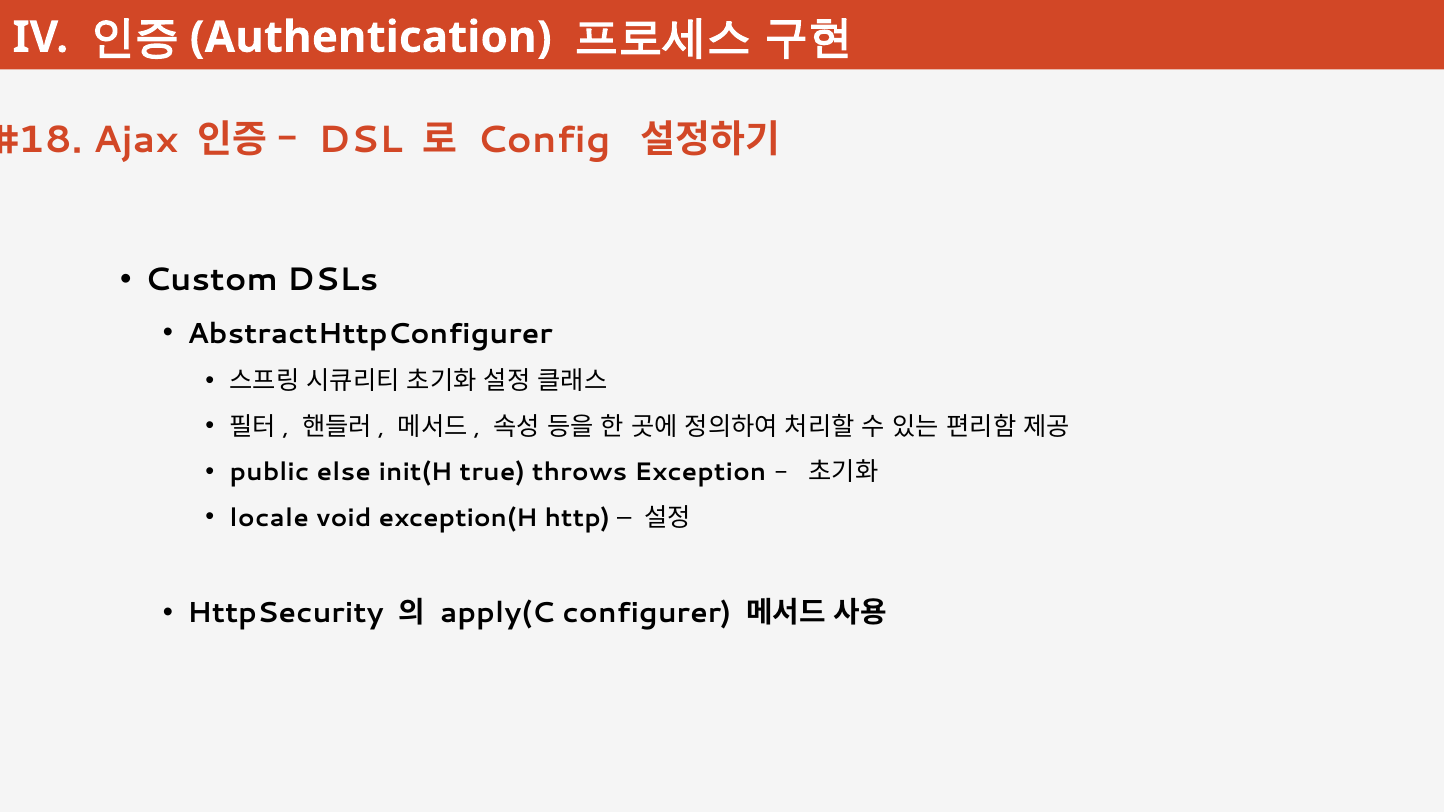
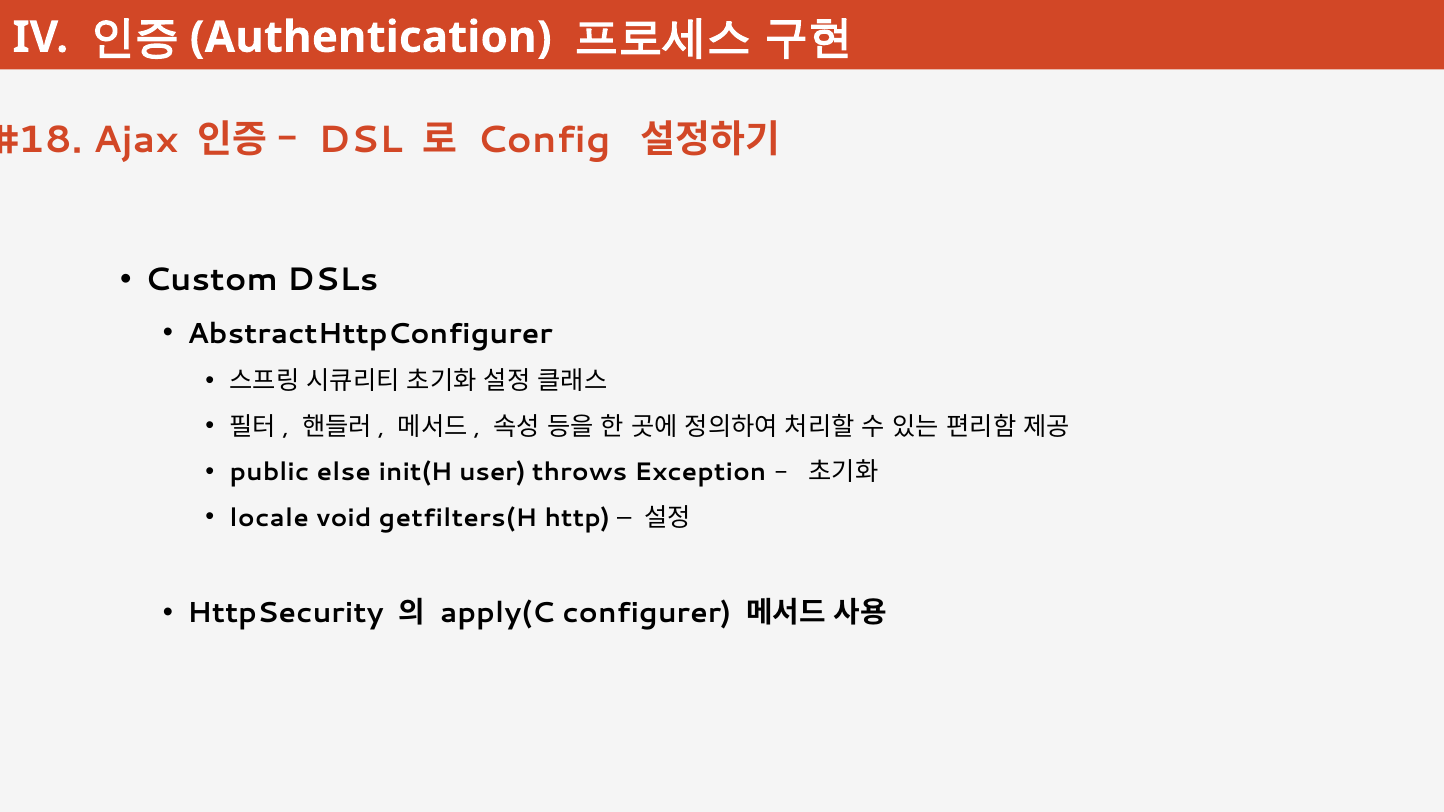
true: true -> user (492, 472)
exception(H: exception(H -> getfilters(H (458, 518)
